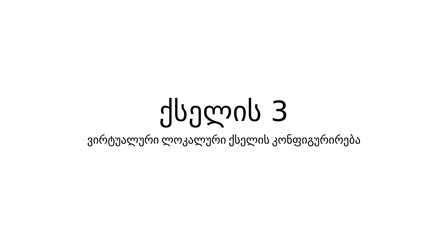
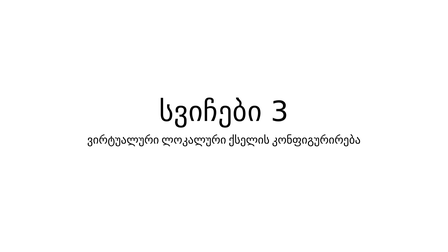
ქსელის: ქსელის -> სვიჩები (210, 112)
